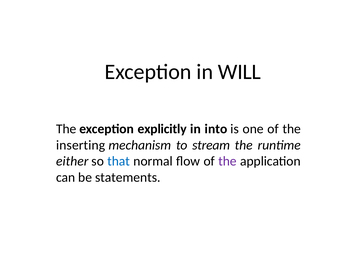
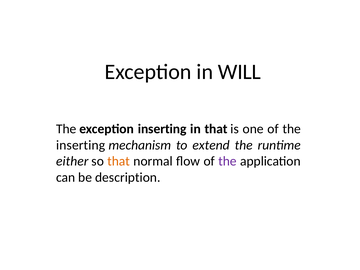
exception explicitly: explicitly -> inserting (162, 129)
in into: into -> that (216, 129)
stream: stream -> extend (211, 145)
that colour: blue -> orange (119, 161)
statements: statements -> description (128, 177)
